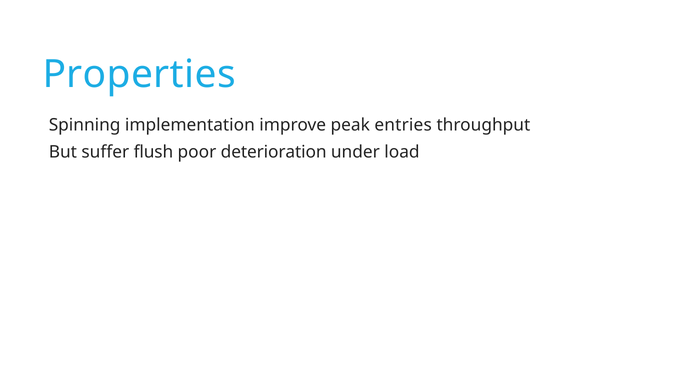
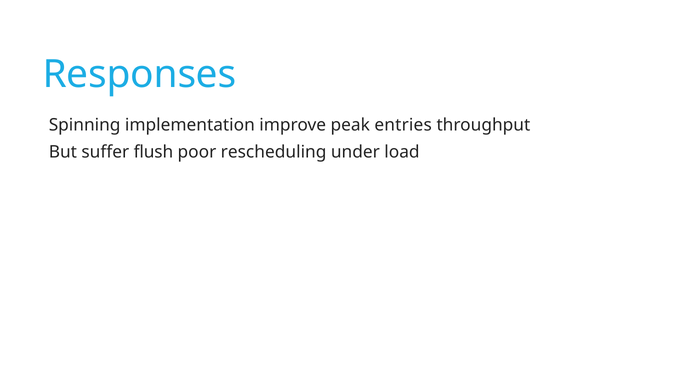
Properties: Properties -> Responses (139, 74)
deterioration: deterioration -> rescheduling (274, 152)
